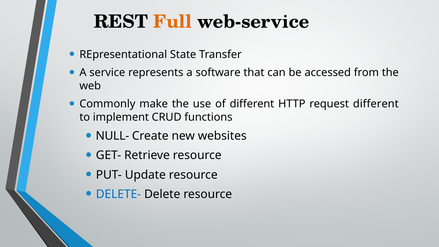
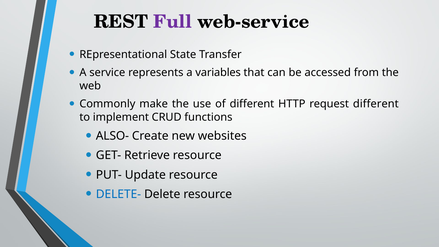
Full colour: orange -> purple (172, 22)
software: software -> variables (218, 73)
NULL-: NULL- -> ALSO- (112, 136)
